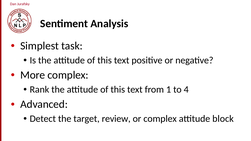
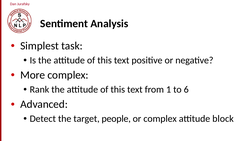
4: 4 -> 6 (186, 90)
review: review -> people (116, 119)
